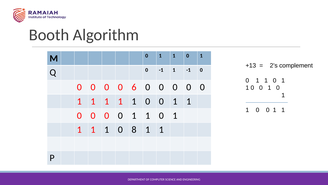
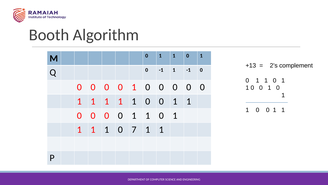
6: 6 -> 1 (134, 87)
8: 8 -> 7 (134, 129)
